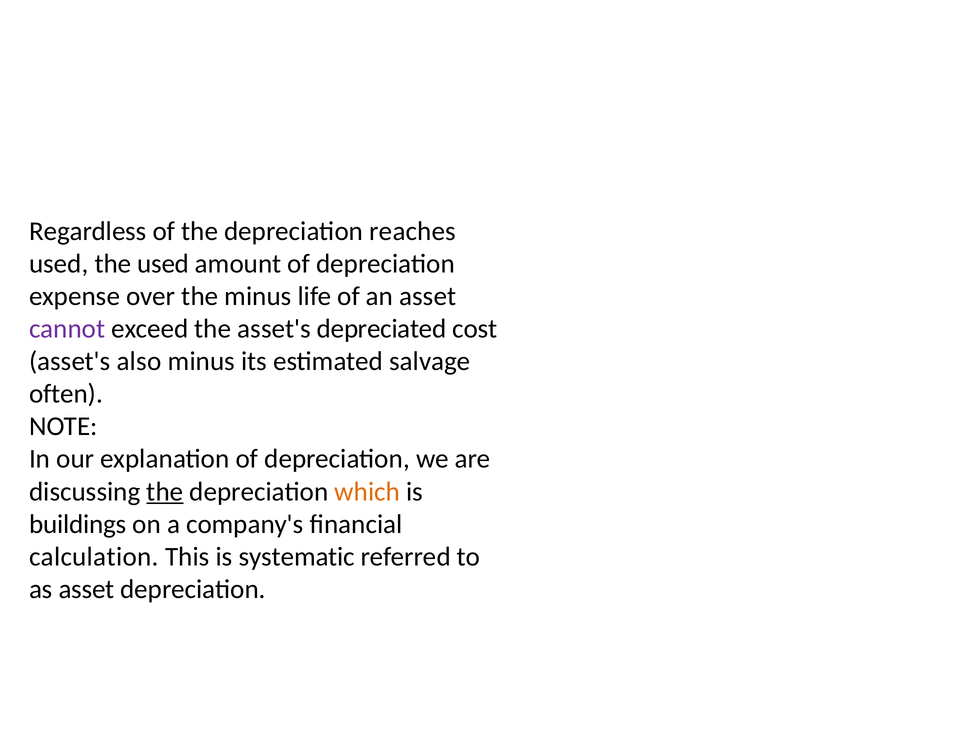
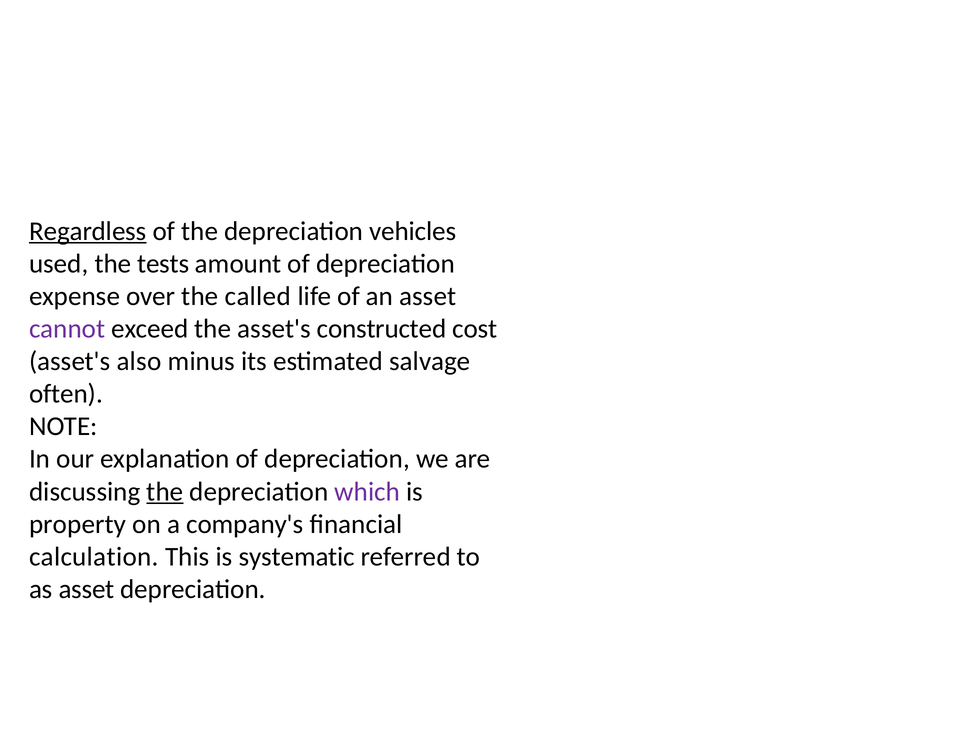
Regardless underline: none -> present (88, 231)
reaches: reaches -> vehicles (413, 231)
the used: used -> tests (163, 264)
the minus: minus -> called (258, 296)
depreciated: depreciated -> constructed (382, 329)
which colour: orange -> purple (367, 492)
buildings: buildings -> property (78, 524)
